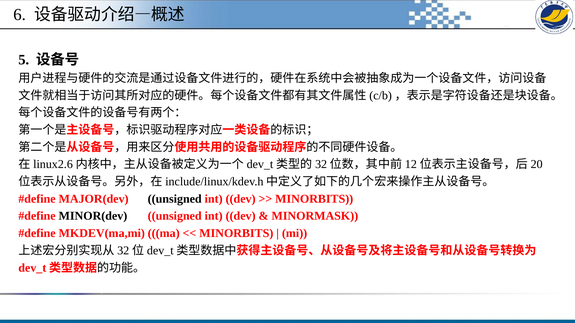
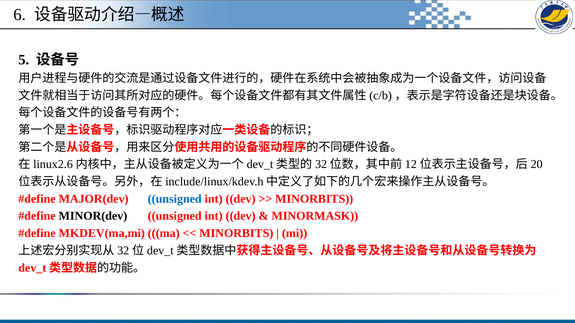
unsigned colour: black -> blue (175, 199)
